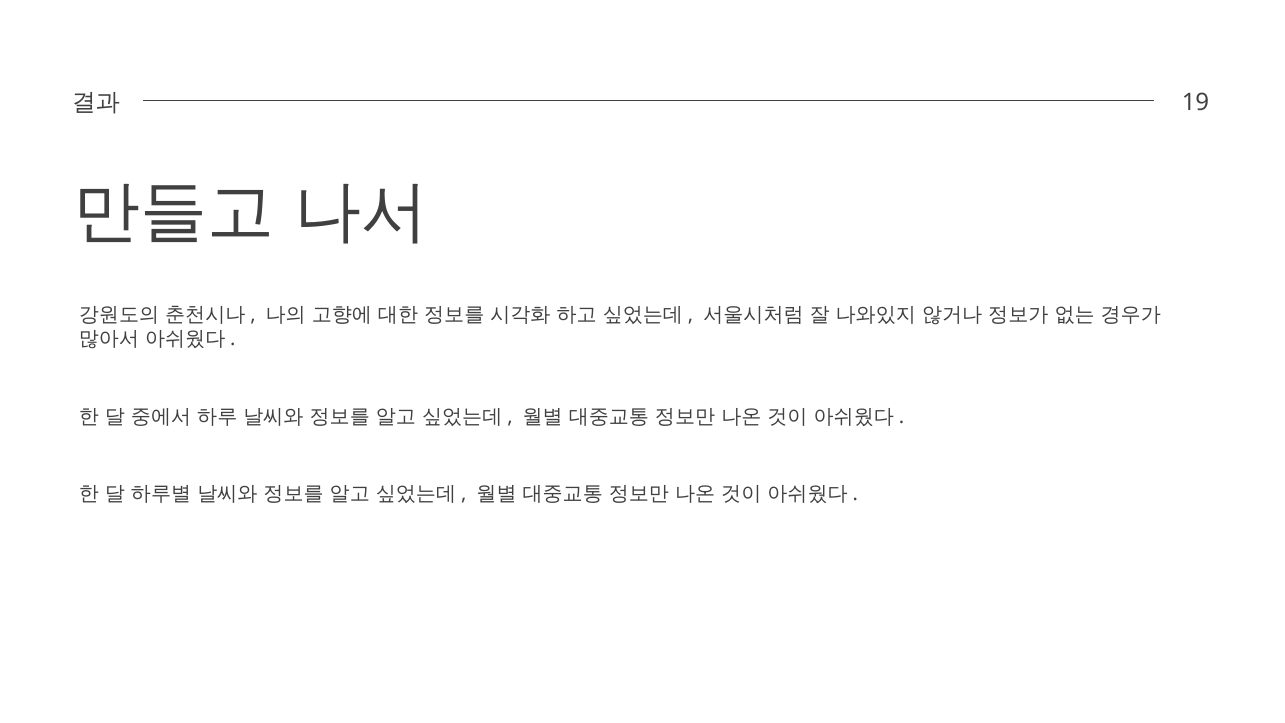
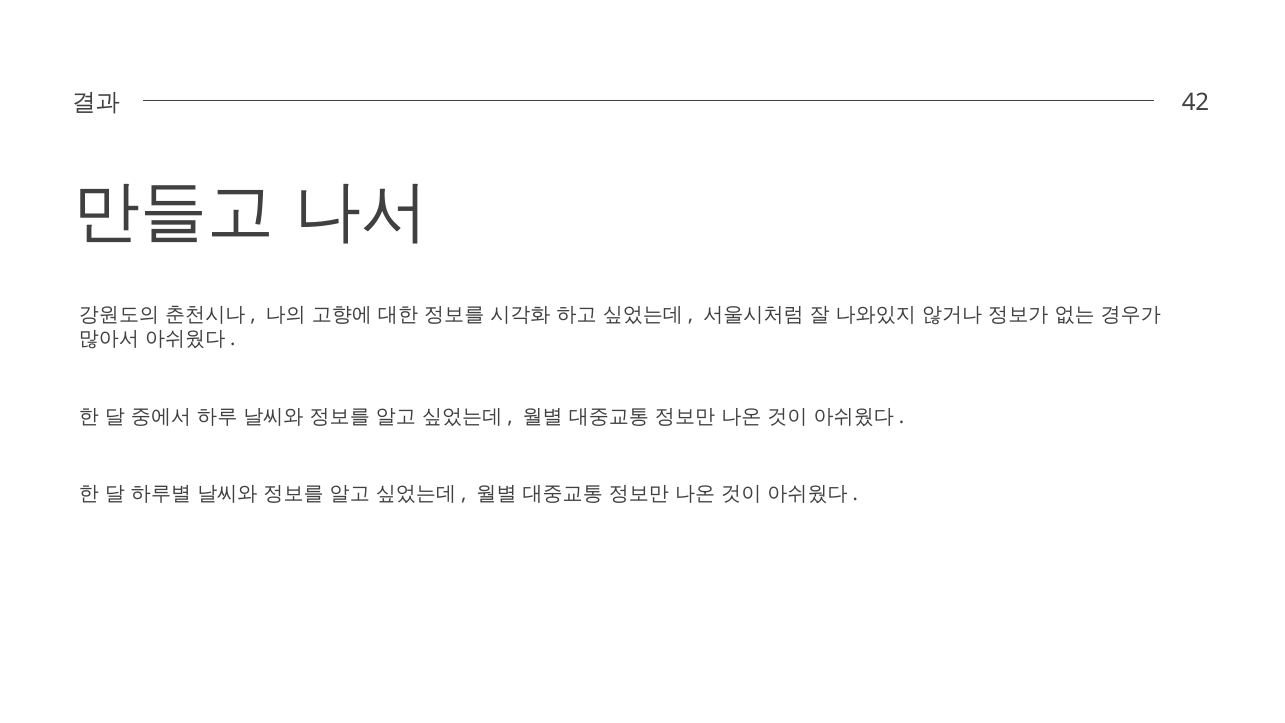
19: 19 -> 42 (1196, 102)
